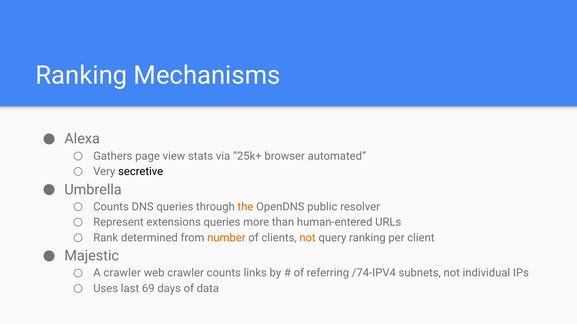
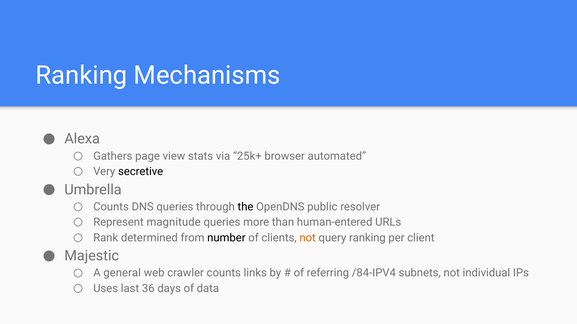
the colour: orange -> black (245, 207)
extensions: extensions -> magnitude (174, 223)
number colour: orange -> black (226, 238)
A crawler: crawler -> general (122, 273)
/74-IPV4: /74-IPV4 -> /84-IPV4 (374, 273)
69: 69 -> 36 (148, 289)
